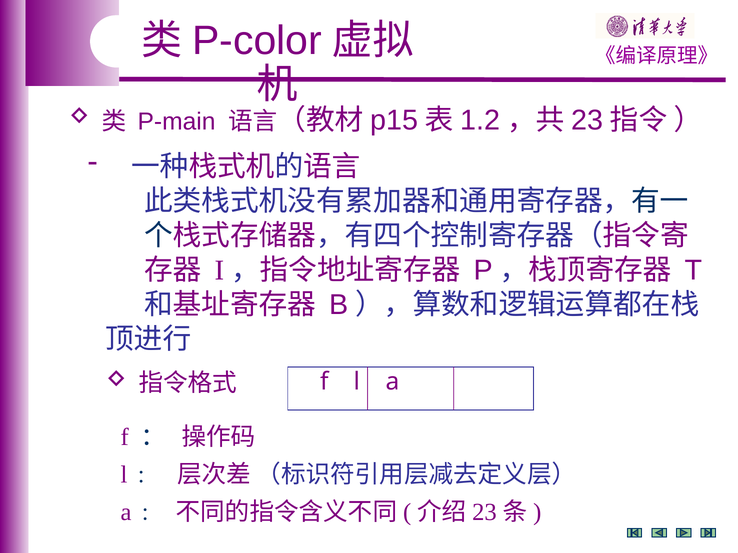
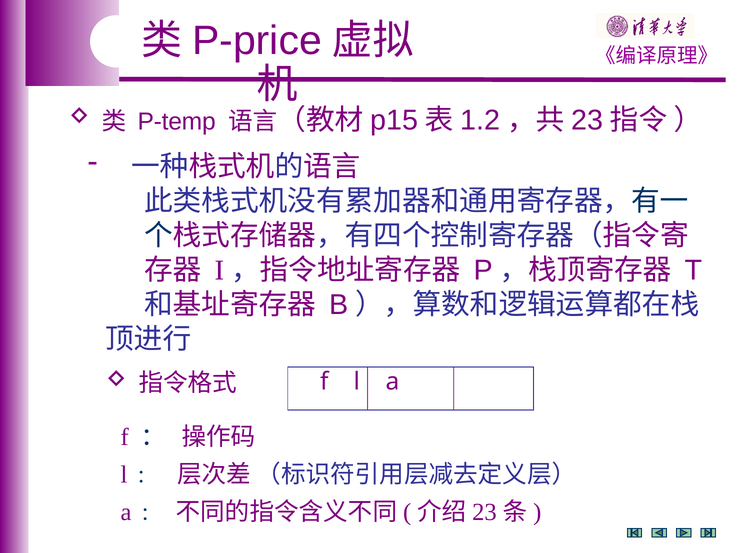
P-color: P-color -> P-price (257, 41)
P-main: P-main -> P-temp (177, 122)
